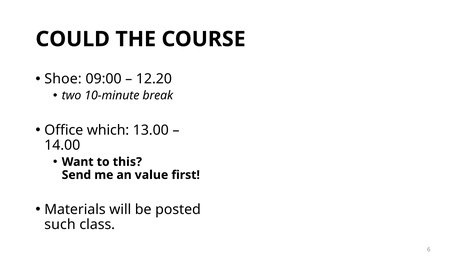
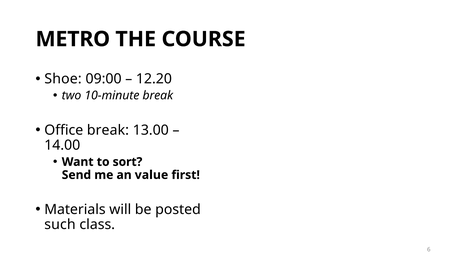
COULD: COULD -> METRO (73, 39)
Office which: which -> break (108, 130)
this: this -> sort (127, 162)
